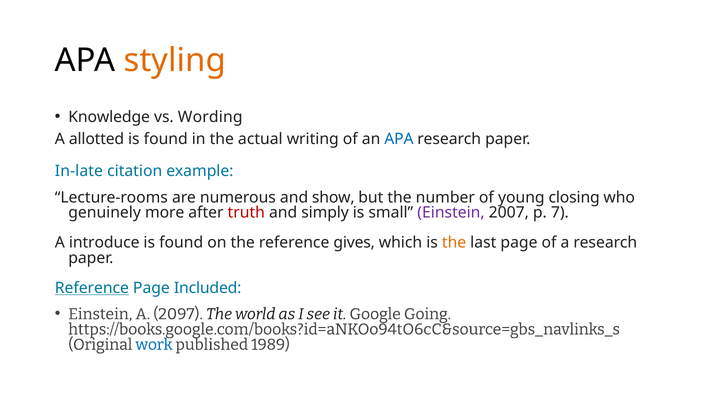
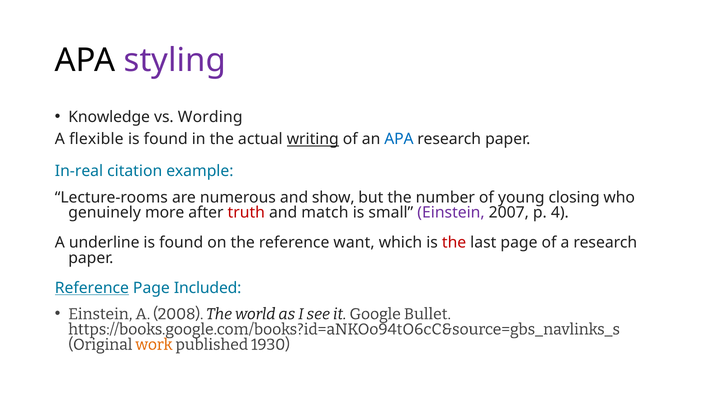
styling colour: orange -> purple (175, 60)
allotted: allotted -> flexible (96, 139)
writing underline: none -> present (313, 139)
In-late: In-late -> In-real (79, 171)
simply: simply -> match (325, 213)
7: 7 -> 4 (560, 213)
introduce: introduce -> underline (104, 243)
gives: gives -> want (354, 243)
the colour: orange -> red (454, 243)
2097: 2097 -> 2008 (178, 314)
Going: Going -> Bullet (427, 314)
work colour: blue -> orange (154, 345)
1989: 1989 -> 1930 (271, 345)
